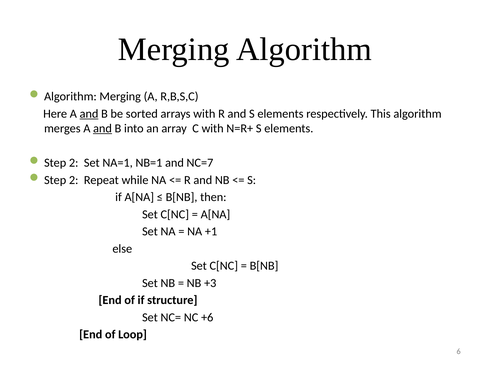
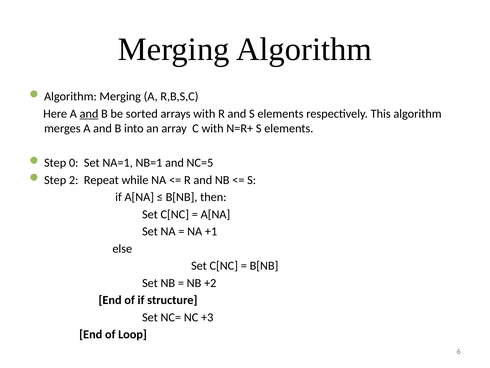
and underline: present -> none (102, 128)
2: 2 -> 0 (74, 163)
NC=7: NC=7 -> NC=5 (200, 163)
+3: +3 -> +2 (210, 283)
+6: +6 -> +3 (207, 317)
